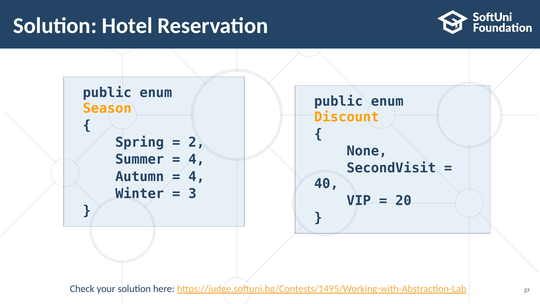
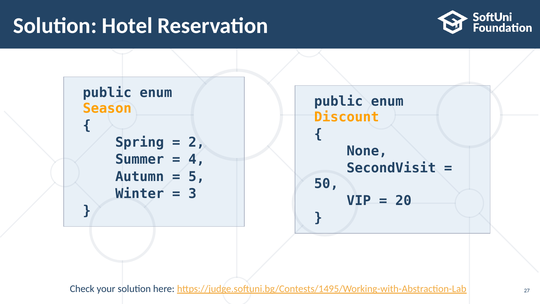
4: 4 -> 5 (197, 176)
40: 40 -> 50 (326, 183)
